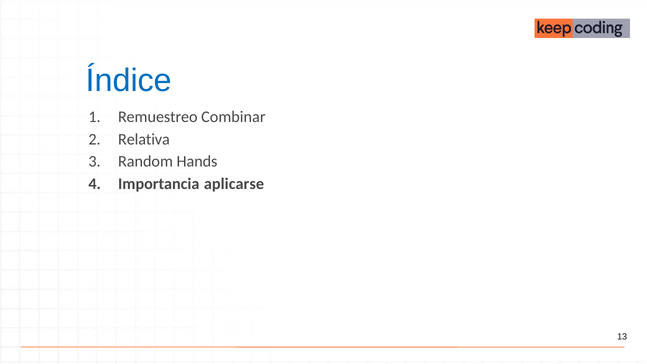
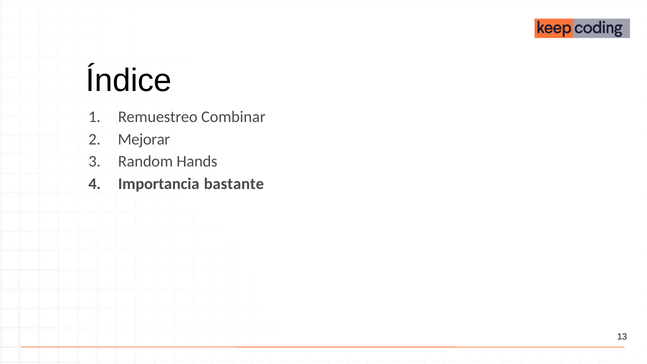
Índice colour: blue -> black (129, 80)
Relativa: Relativa -> Mejorar (144, 139)
aplicarse: aplicarse -> bastante (234, 184)
